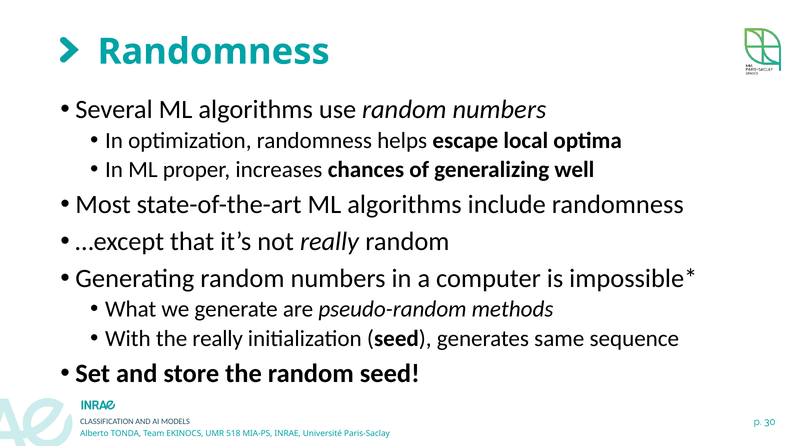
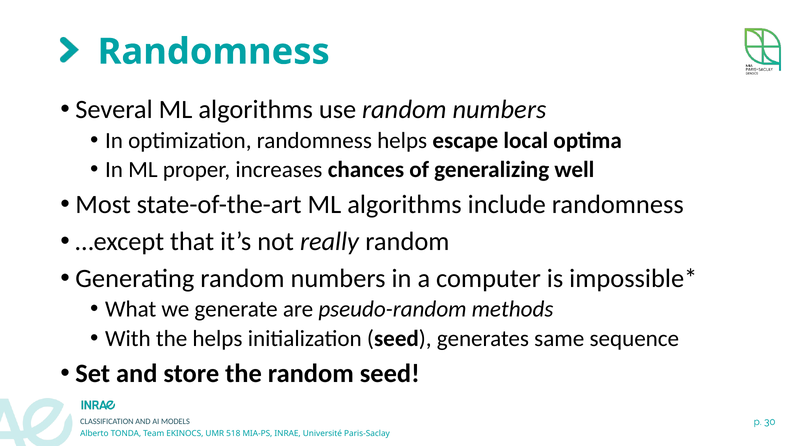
the really: really -> helps (218, 338)
